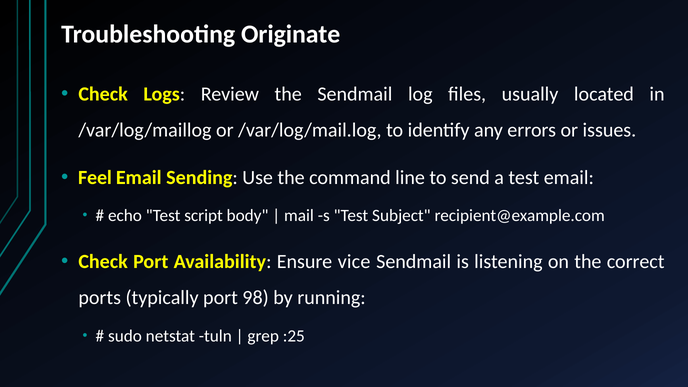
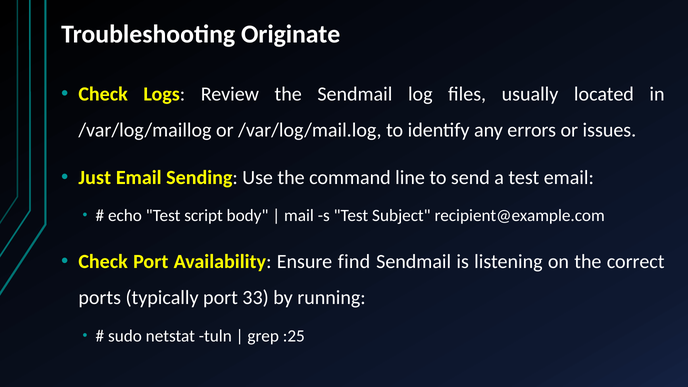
Feel: Feel -> Just (95, 178)
vice: vice -> find (354, 262)
98: 98 -> 33 (256, 298)
